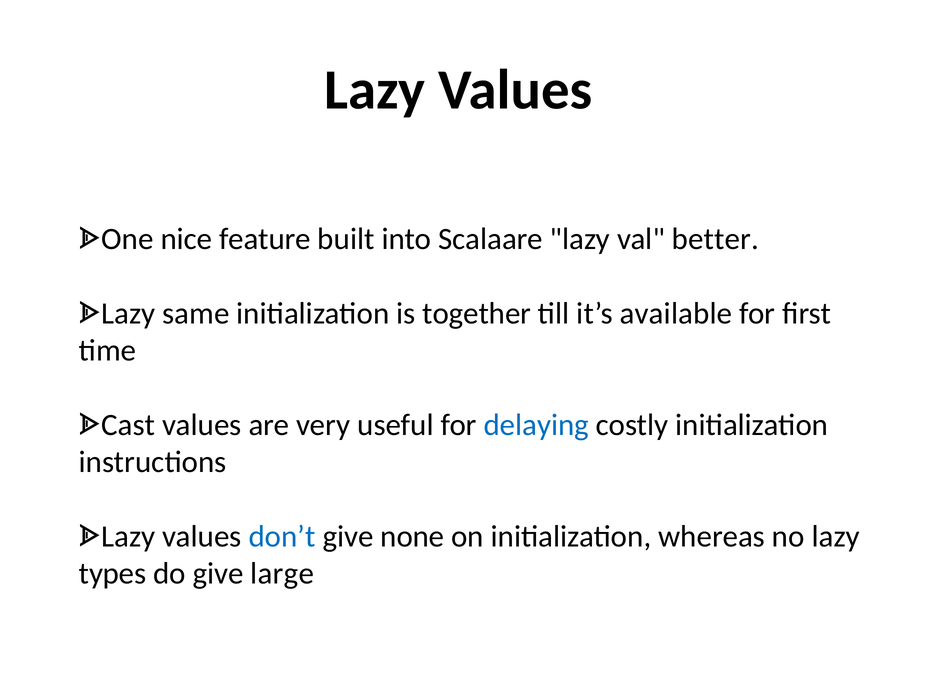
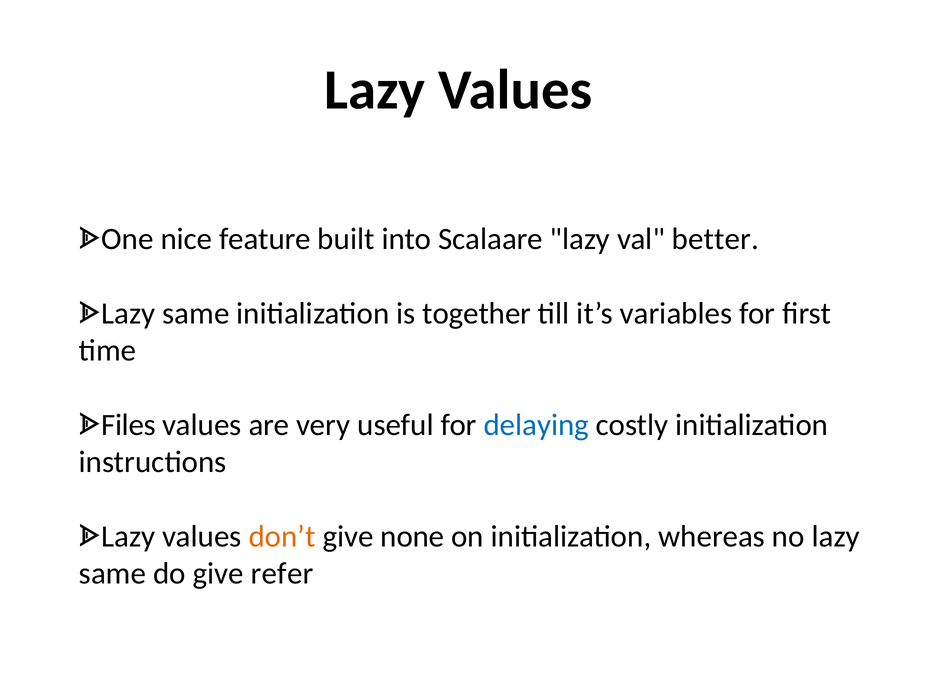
available: available -> variables (676, 314)
Cast: Cast -> Files (128, 425)
don’t colour: blue -> orange (282, 537)
types: types -> same (112, 574)
large: large -> refer (282, 574)
